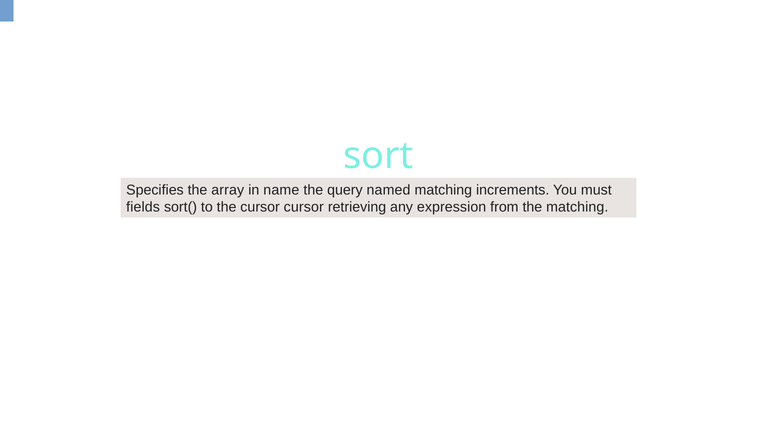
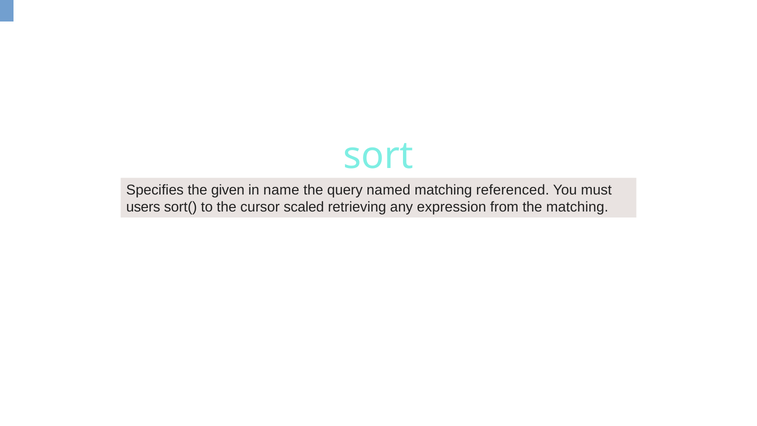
array: array -> given (228, 190)
increments: increments -> referenced (513, 190)
fields: fields -> users (143, 207)
cursor cursor: cursor -> scaled (304, 207)
